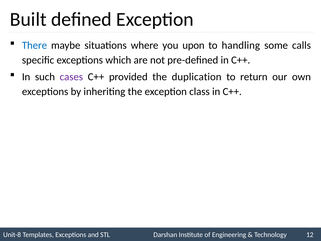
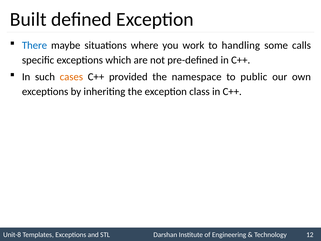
upon: upon -> work (193, 45)
cases colour: purple -> orange (71, 77)
duplication: duplication -> namespace (197, 77)
return: return -> public (254, 77)
